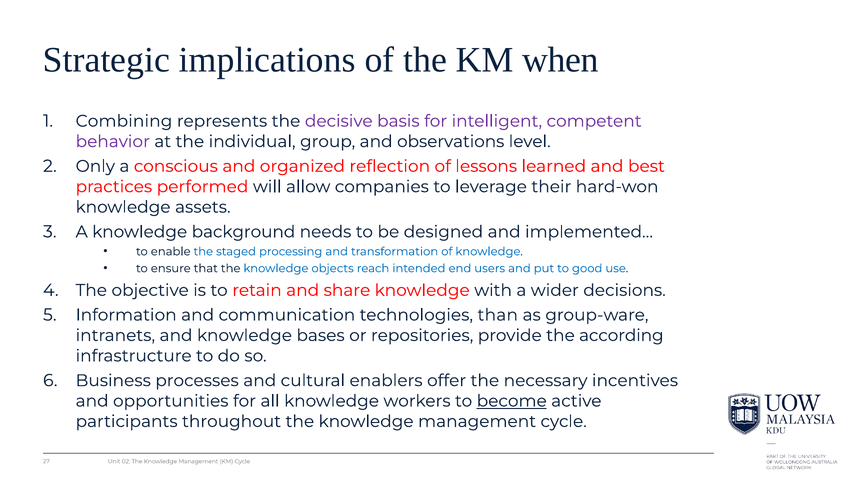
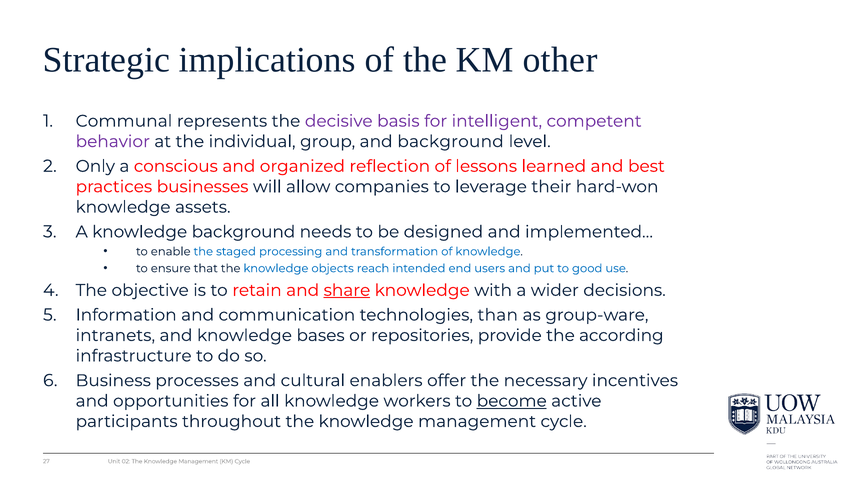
when: when -> other (560, 60)
Combining: Combining -> Communal (124, 121)
and observations: observations -> background (451, 141)
performed: performed -> businesses (203, 187)
share underline: none -> present (347, 290)
